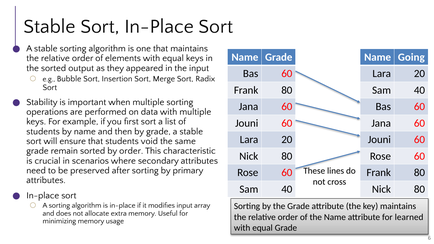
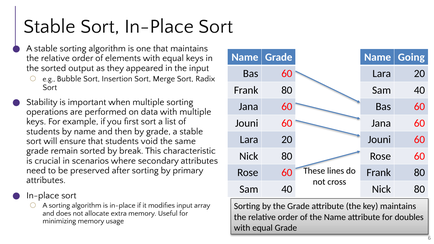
by order: order -> break (131, 151)
learned: learned -> doubles (409, 217)
